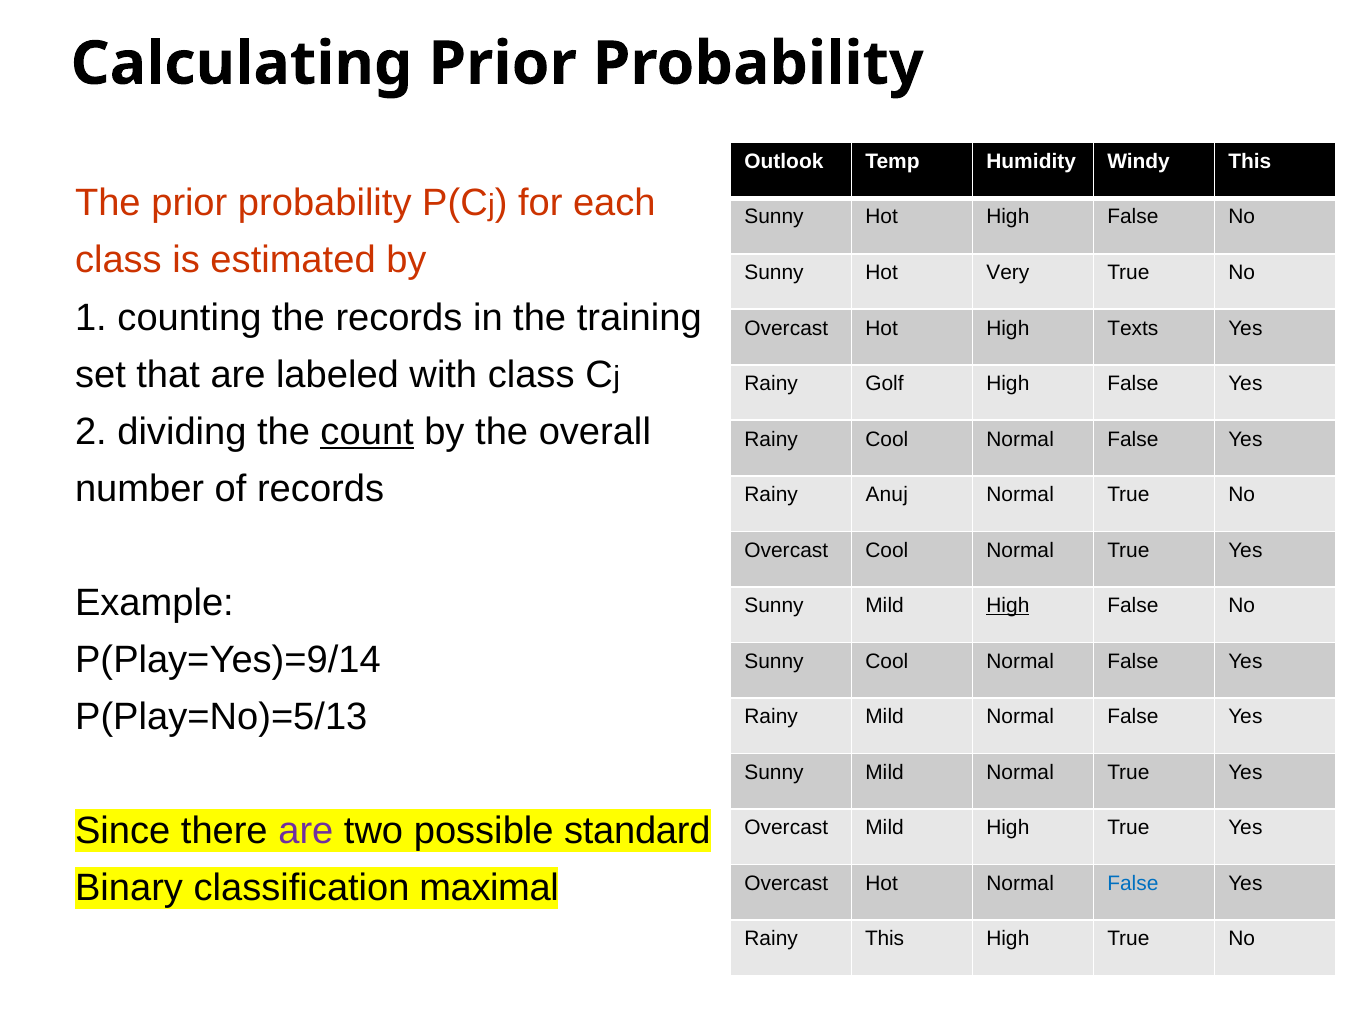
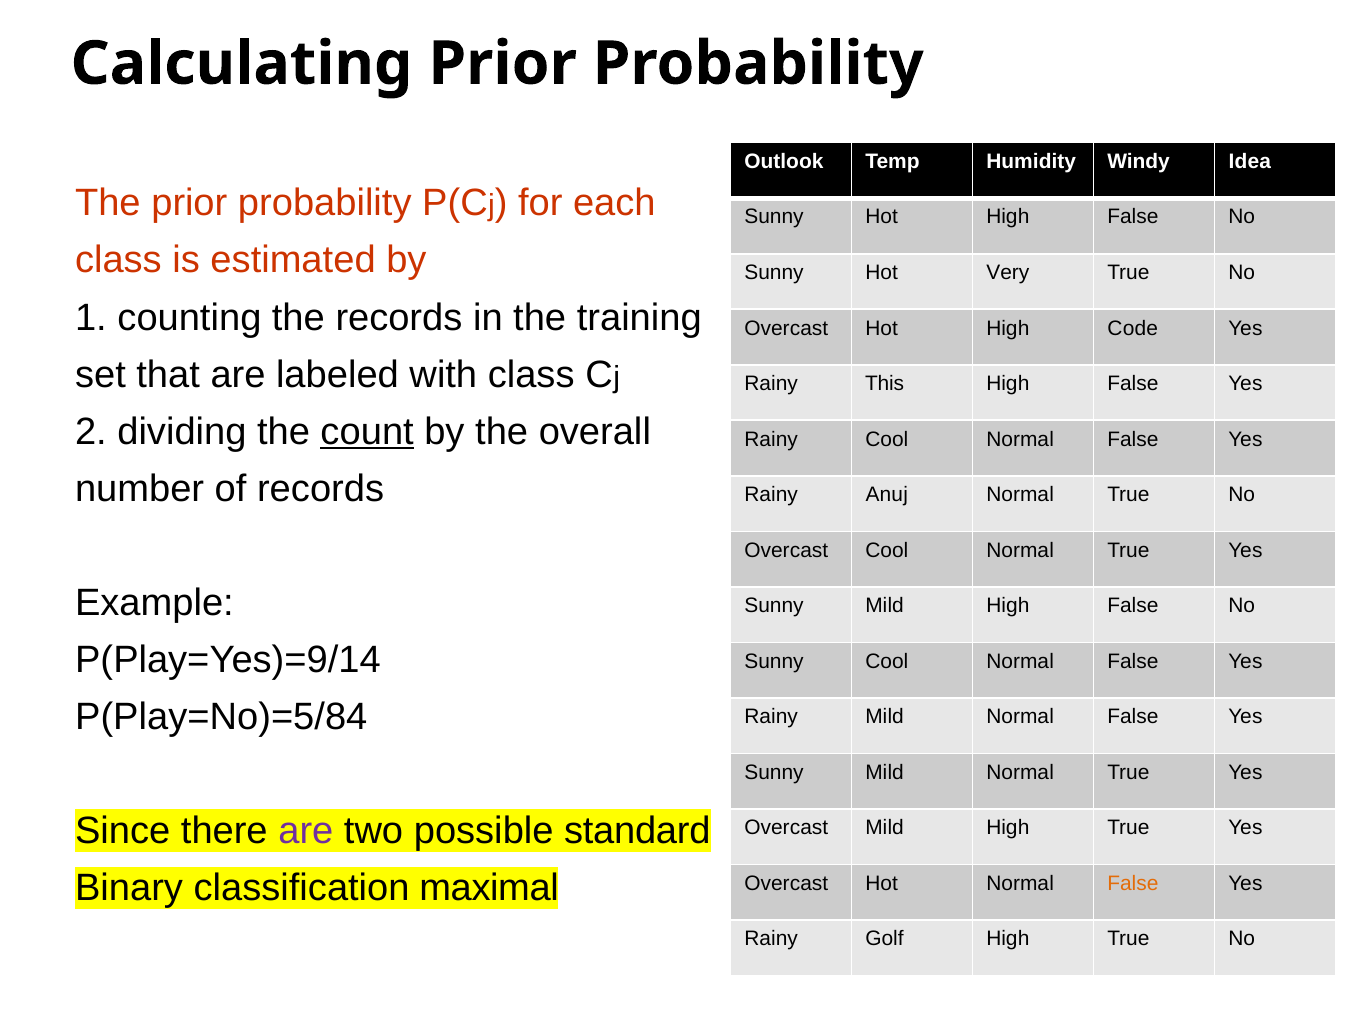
Windy This: This -> Idea (1250, 162)
Texts: Texts -> Code (1133, 328)
Golf: Golf -> This (885, 384)
High underline: present -> none (1008, 606)
P(Play=No)=5/13: P(Play=No)=5/13 -> P(Play=No)=5/84 (221, 717)
False colour: blue -> orange (1133, 884)
Rainy This: This -> Golf (885, 939)
